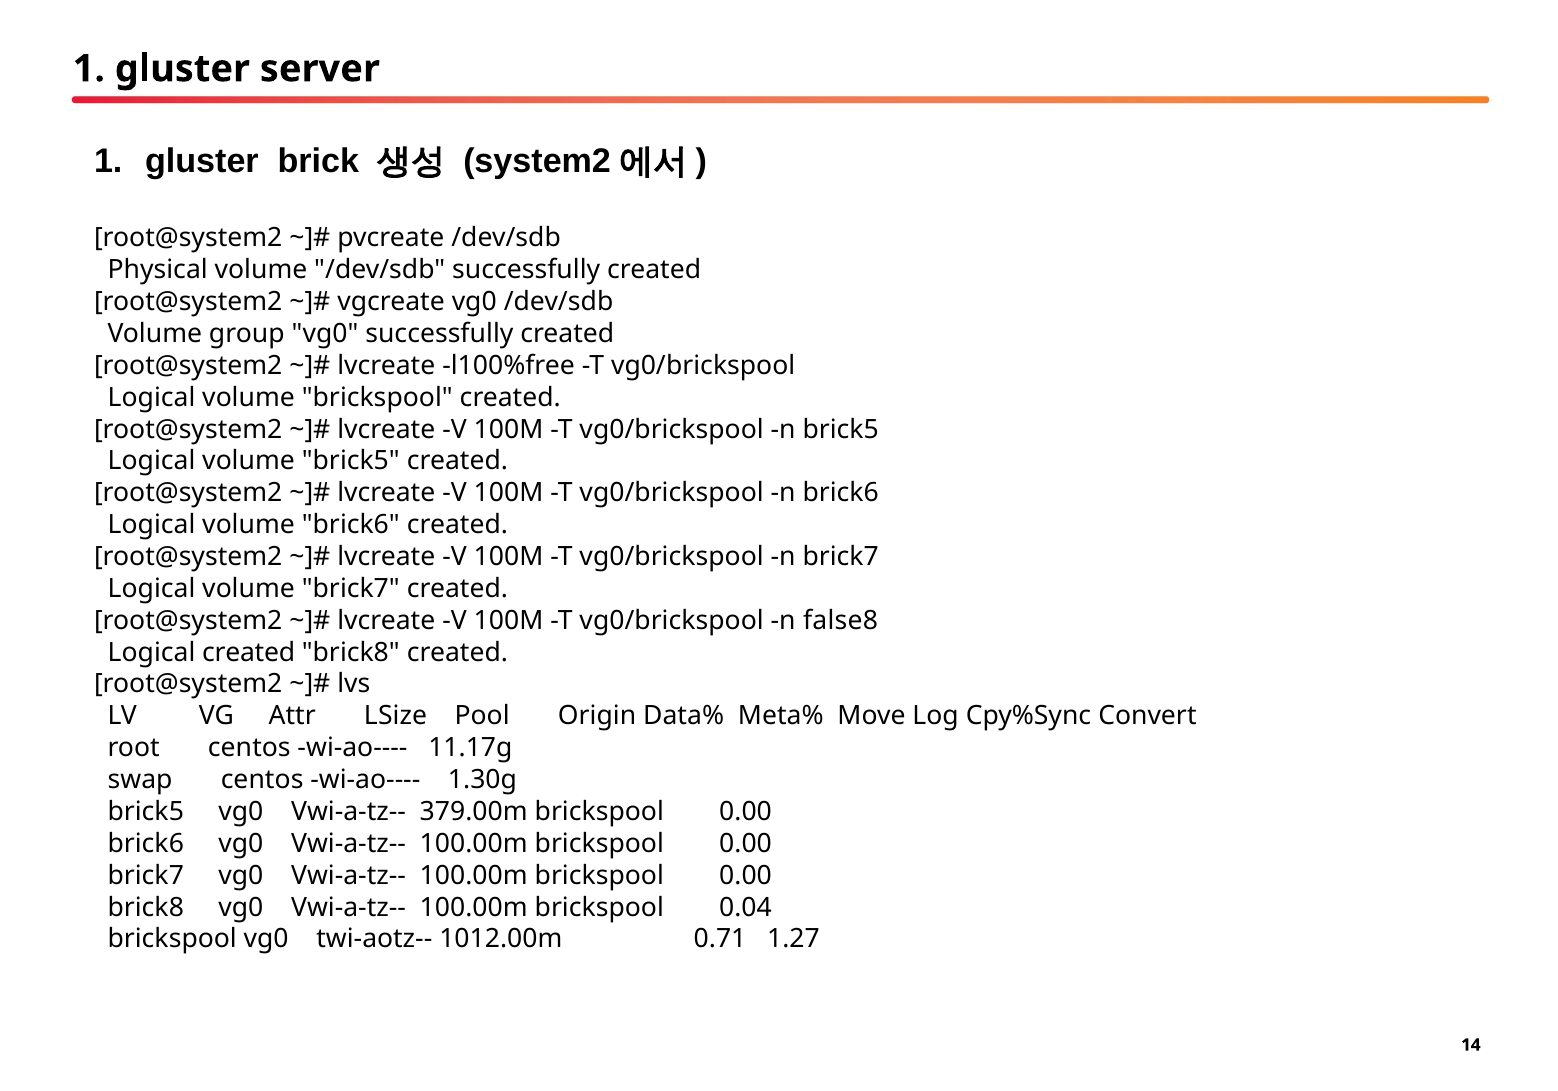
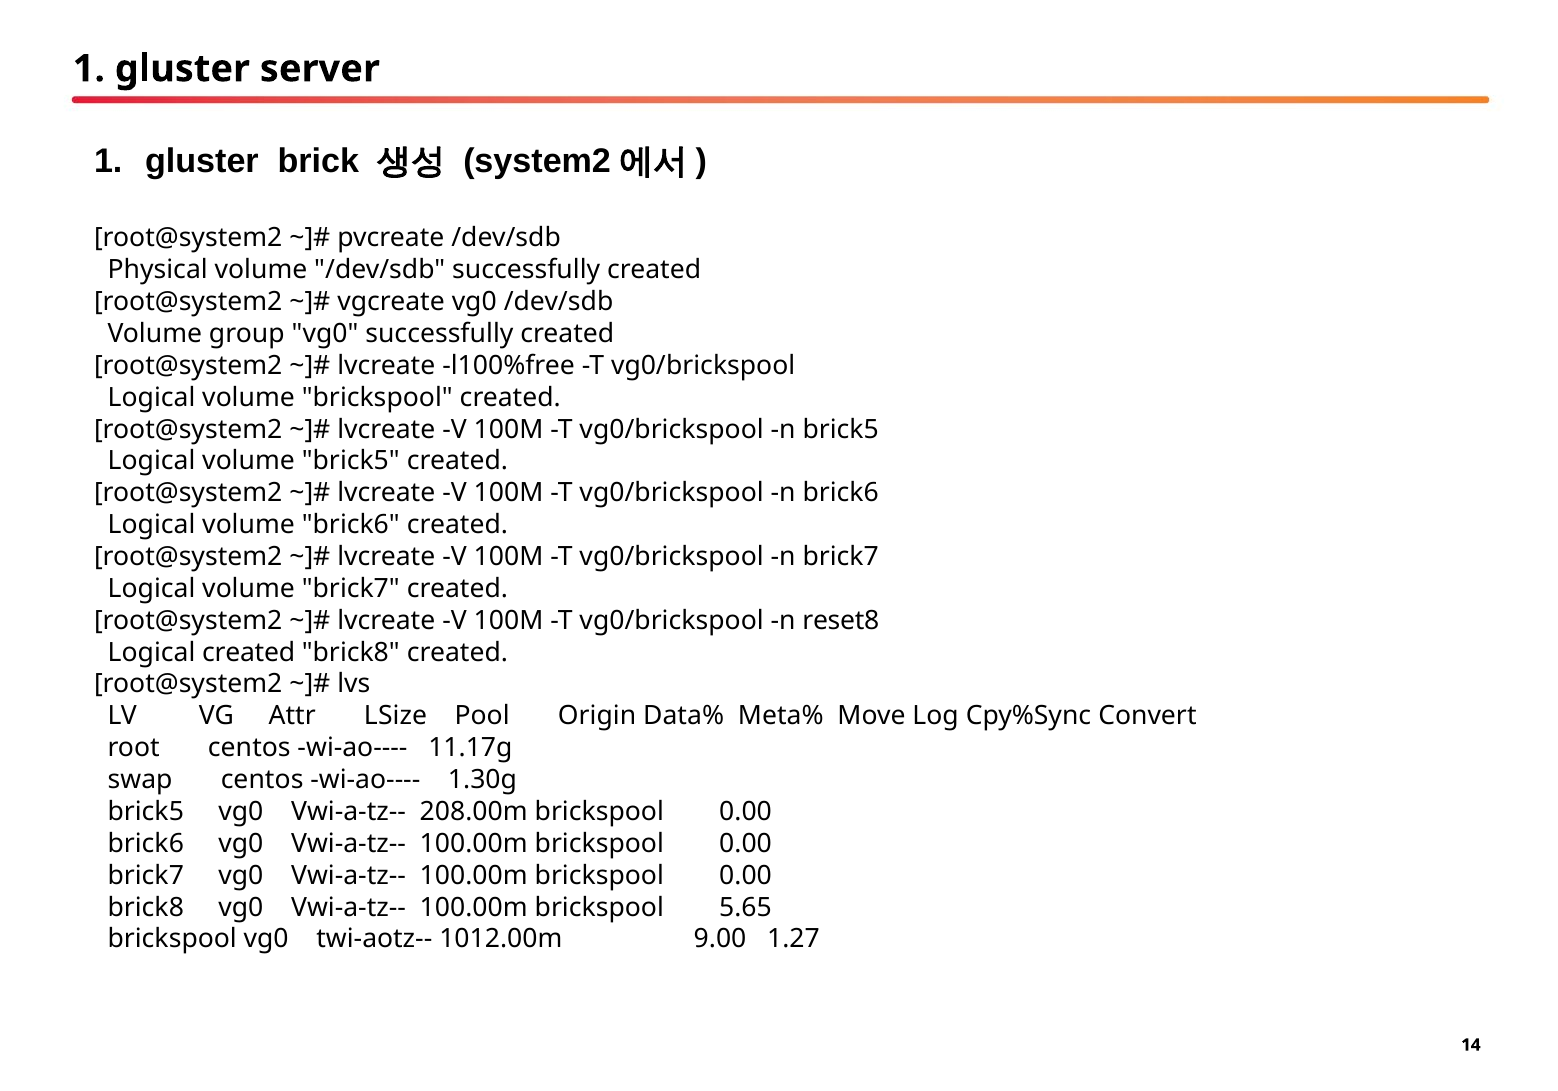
false8: false8 -> reset8 (841, 620)
379.00m: 379.00m -> 208.00m (474, 811)
0.04: 0.04 -> 5.65 (745, 907)
0.71: 0.71 -> 9.00 (720, 939)
